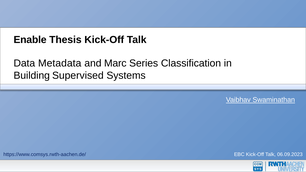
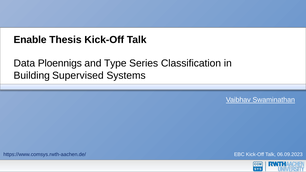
Metadata: Metadata -> Ploennigs (60, 63)
Marc: Marc -> Type (115, 63)
